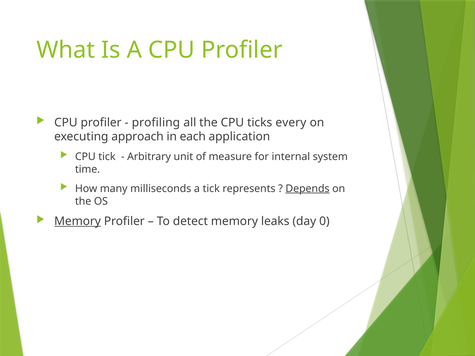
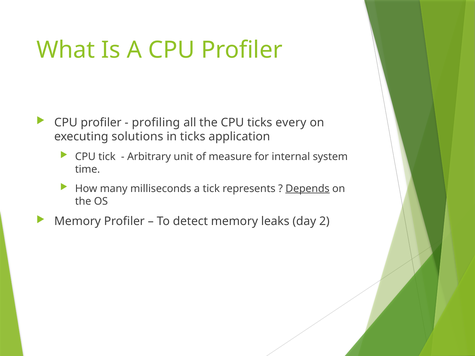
approach: approach -> solutions (137, 137)
in each: each -> ticks (193, 137)
Memory underline: present -> none (78, 222)
0: 0 -> 2 (324, 222)
